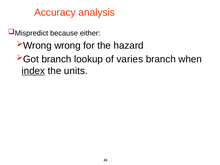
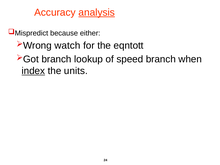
analysis underline: none -> present (97, 12)
wrong: wrong -> watch (67, 45)
hazard: hazard -> eqntott (129, 45)
varies: varies -> speed (130, 59)
